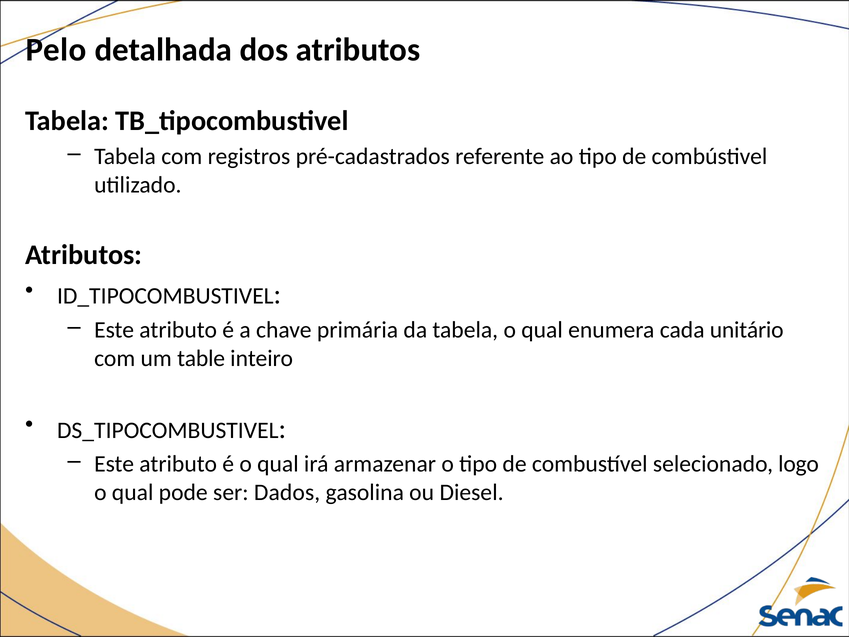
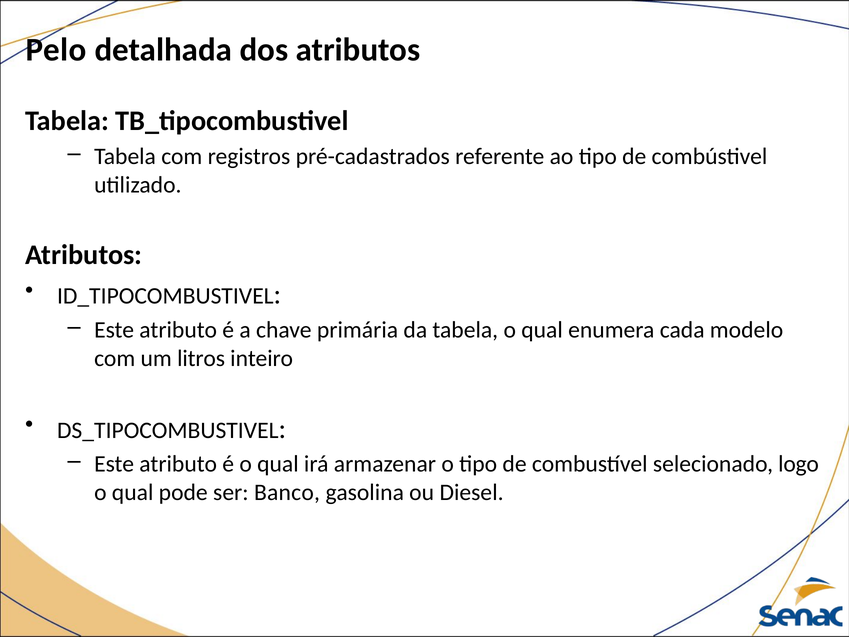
unitário: unitário -> modelo (747, 330)
table: table -> litros (201, 358)
Dados: Dados -> Banco (287, 492)
